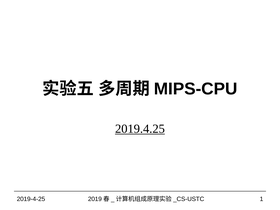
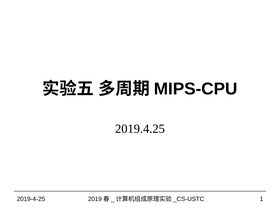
2019.4.25 underline: present -> none (140, 129)
